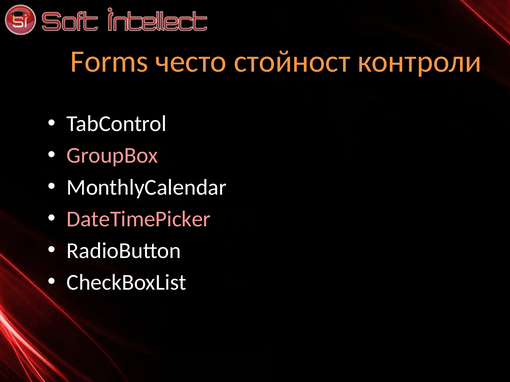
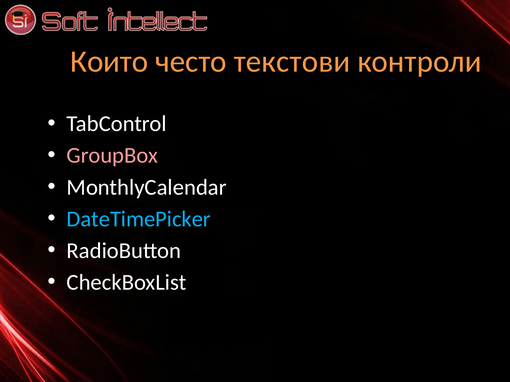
Forms: Forms -> Които (109, 62)
стойност: стойност -> текстови (292, 62)
DateTimePicker colour: pink -> light blue (139, 219)
